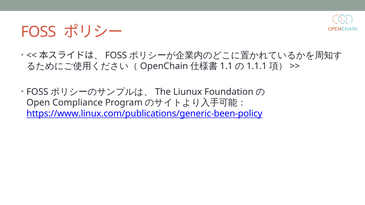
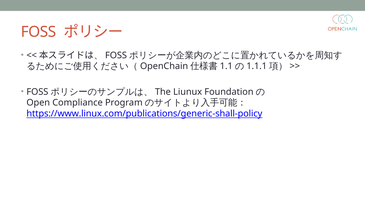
https://www.linux.com/publications/generic-been-policy: https://www.linux.com/publications/generic-been-policy -> https://www.linux.com/publications/generic-shall-policy (144, 114)
